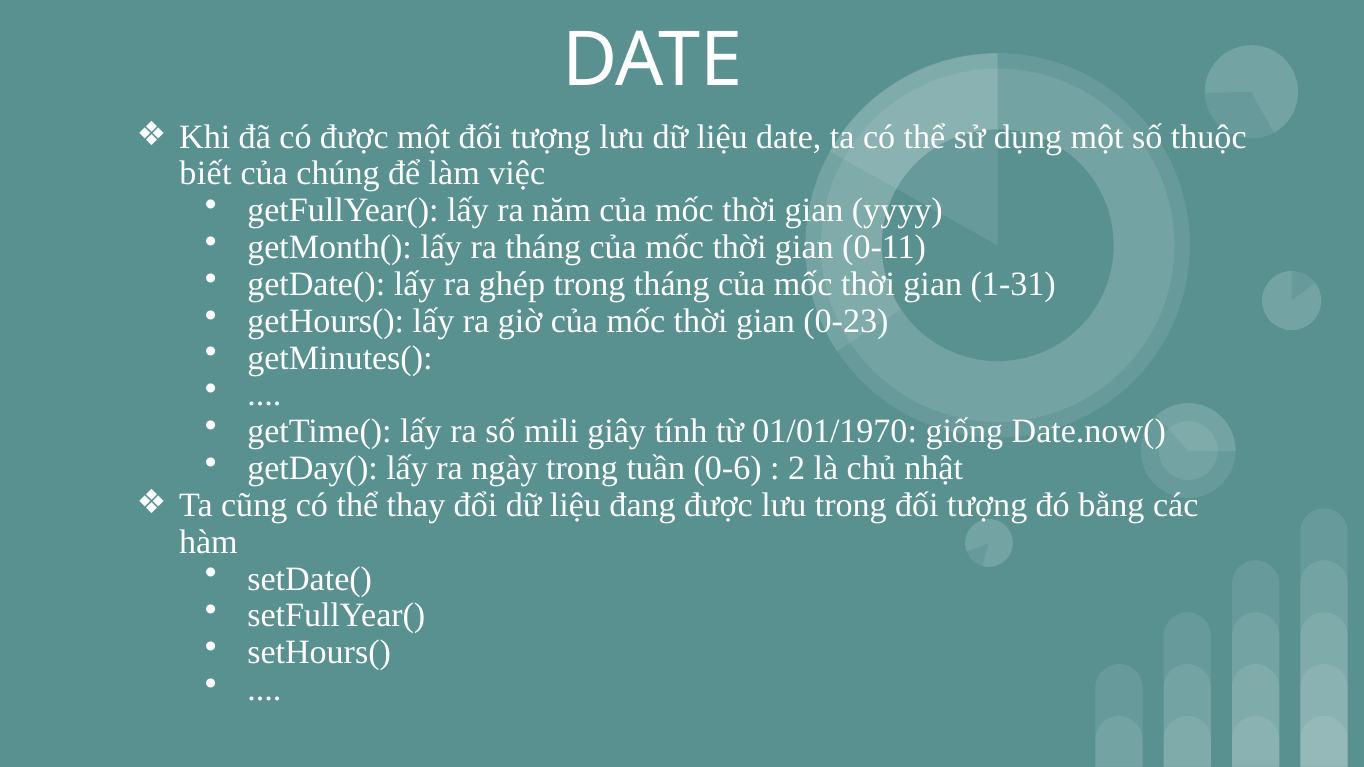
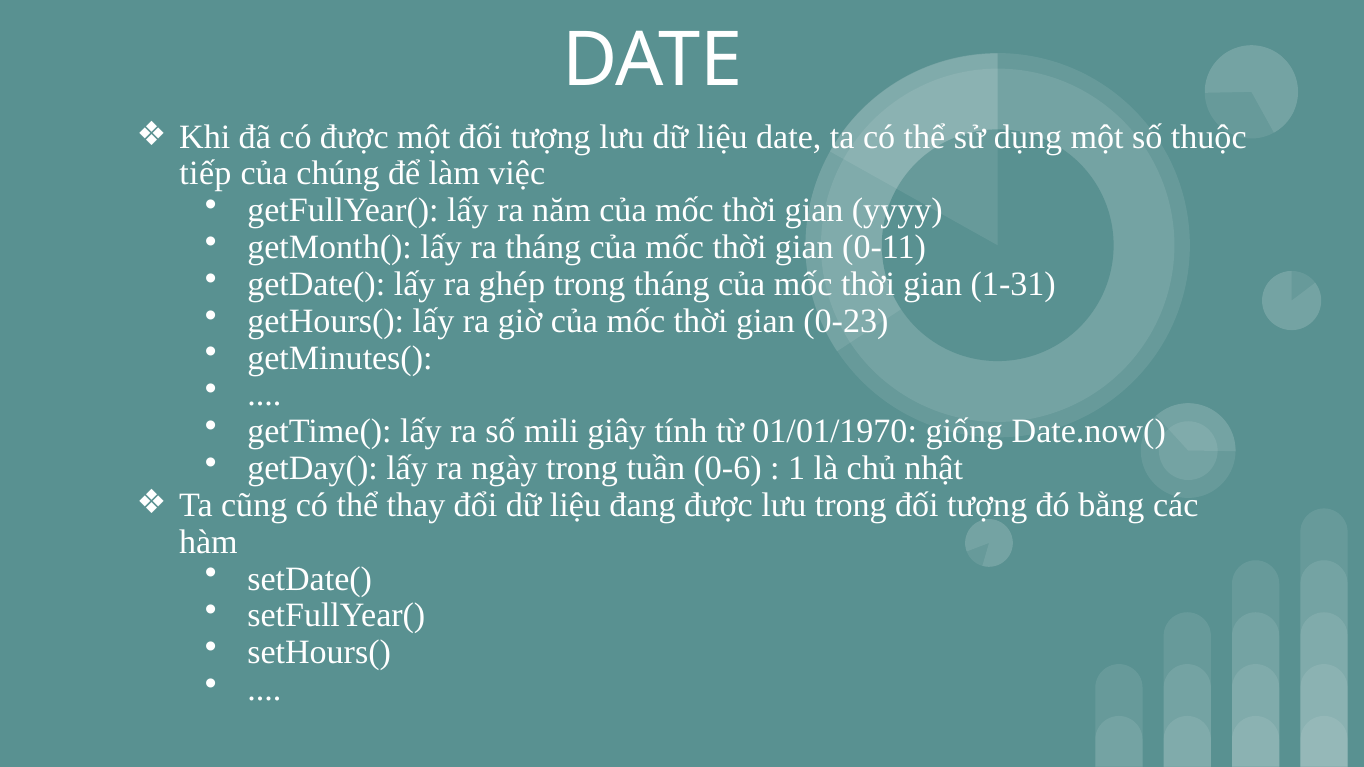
biết: biết -> tiếp (205, 174)
2: 2 -> 1 (797, 469)
